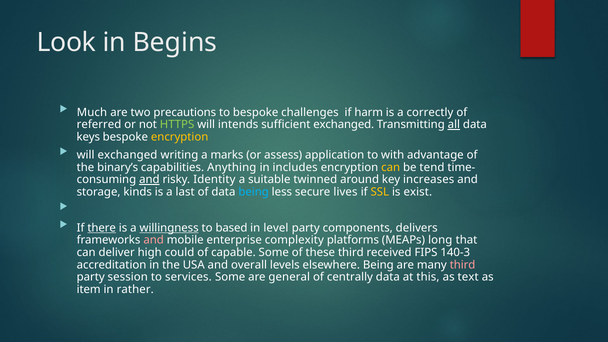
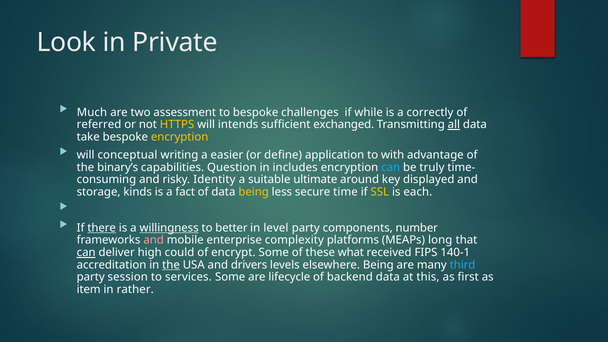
Begins: Begins -> Private (175, 43)
precautions: precautions -> assessment (185, 112)
harm: harm -> while (369, 112)
HTTPS colour: light green -> yellow (177, 125)
keys: keys -> take (88, 137)
will exchanged: exchanged -> conceptual (127, 155)
marks: marks -> easier (227, 155)
assess: assess -> define (283, 155)
Anything: Anything -> Question (232, 167)
can colour: yellow -> light blue (391, 167)
tend: tend -> truly (432, 167)
and underline: present -> none (149, 180)
twinned: twinned -> ultimate (315, 180)
increases: increases -> displayed (429, 180)
last: last -> fact (185, 192)
being colour: light blue -> yellow (254, 192)
lives: lives -> time (345, 192)
exist: exist -> each (418, 192)
based: based -> better (231, 228)
delivers: delivers -> number (417, 228)
can underline: none -> present (86, 253)
capable: capable -> encrypt (233, 253)
these third: third -> what (351, 253)
140-3: 140-3 -> 140-1 (455, 253)
the underline: none -> present (171, 265)
overall: overall -> drivers (249, 265)
third colour: pink -> light blue (463, 265)
general: general -> lifecycle (289, 277)
centrally: centrally -> backend (350, 277)
text: text -> first (468, 277)
